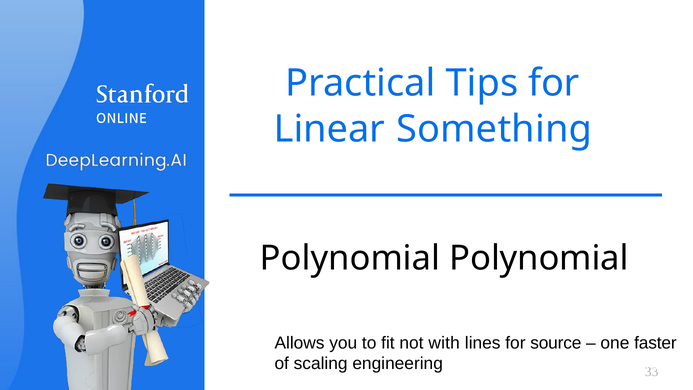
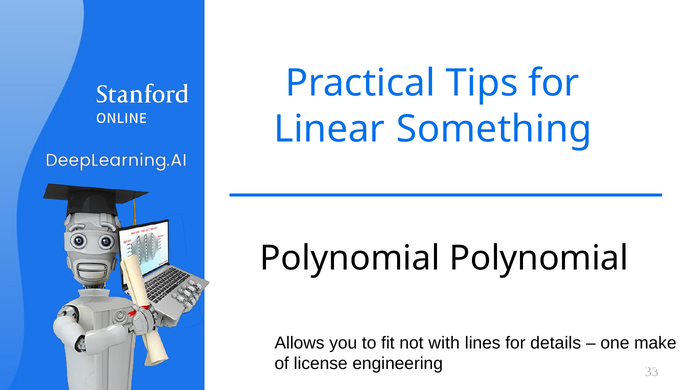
source: source -> details (556, 343)
faster: faster -> make (655, 343)
scaling: scaling -> license (321, 364)
